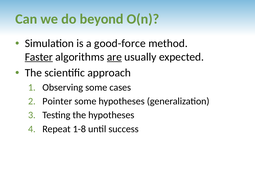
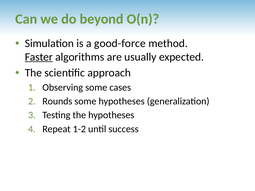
are underline: present -> none (114, 57)
Pointer: Pointer -> Rounds (57, 101)
1-8: 1-8 -> 1-2 (79, 129)
